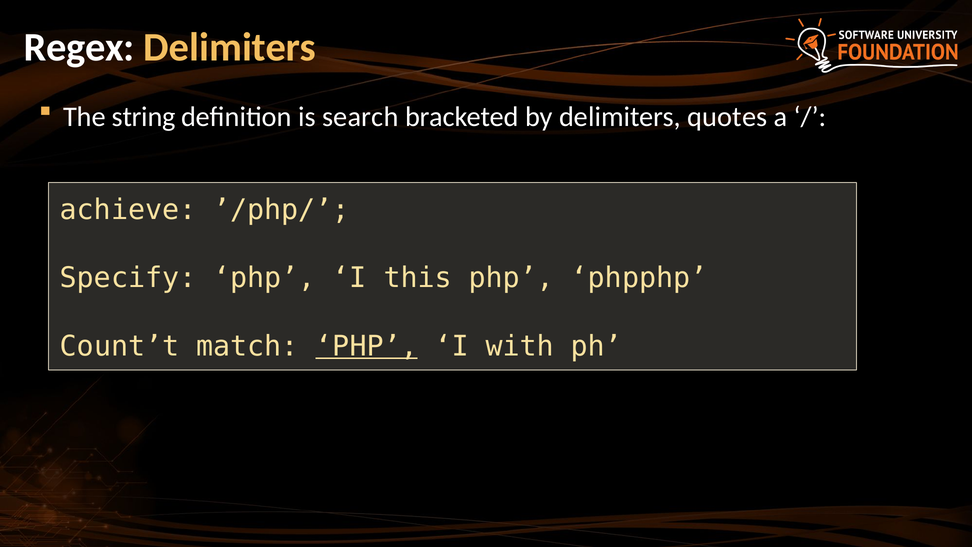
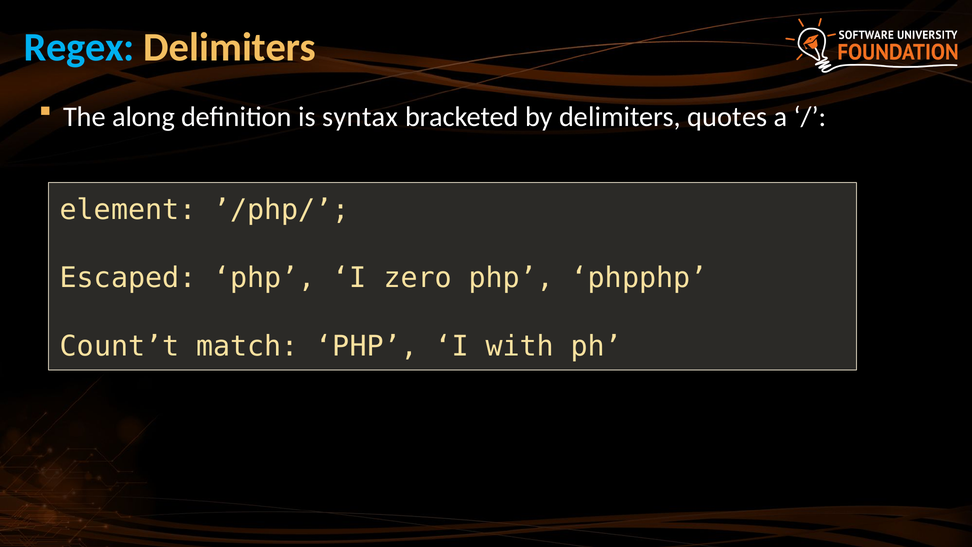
Regex colour: white -> light blue (79, 47)
string: string -> along (144, 117)
search: search -> syntax (360, 117)
achieve: achieve -> element (128, 210)
Specify: Specify -> Escaped (128, 278)
this: this -> zero (418, 278)
PHP underline: present -> none (367, 346)
